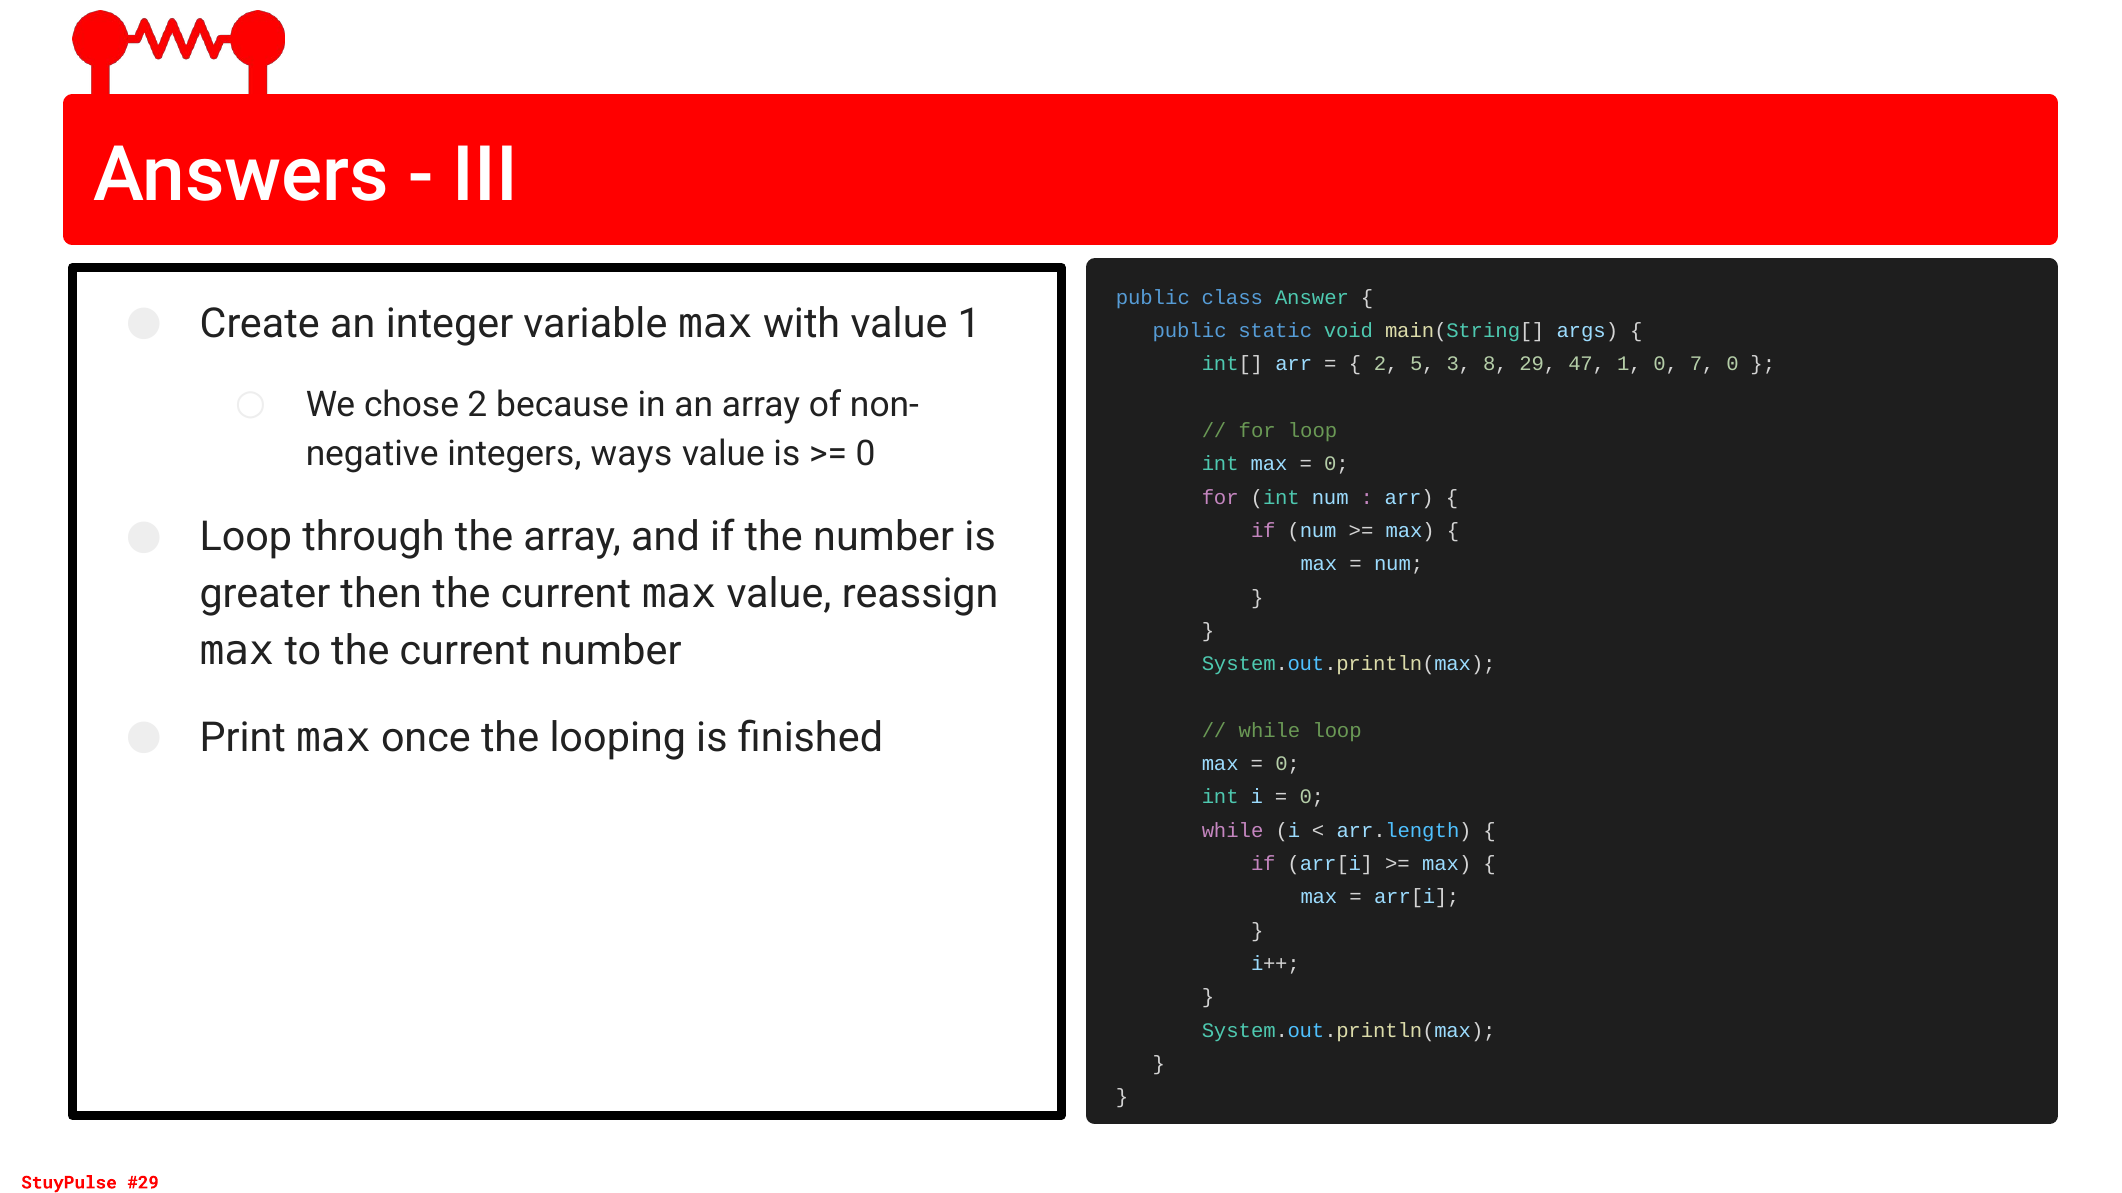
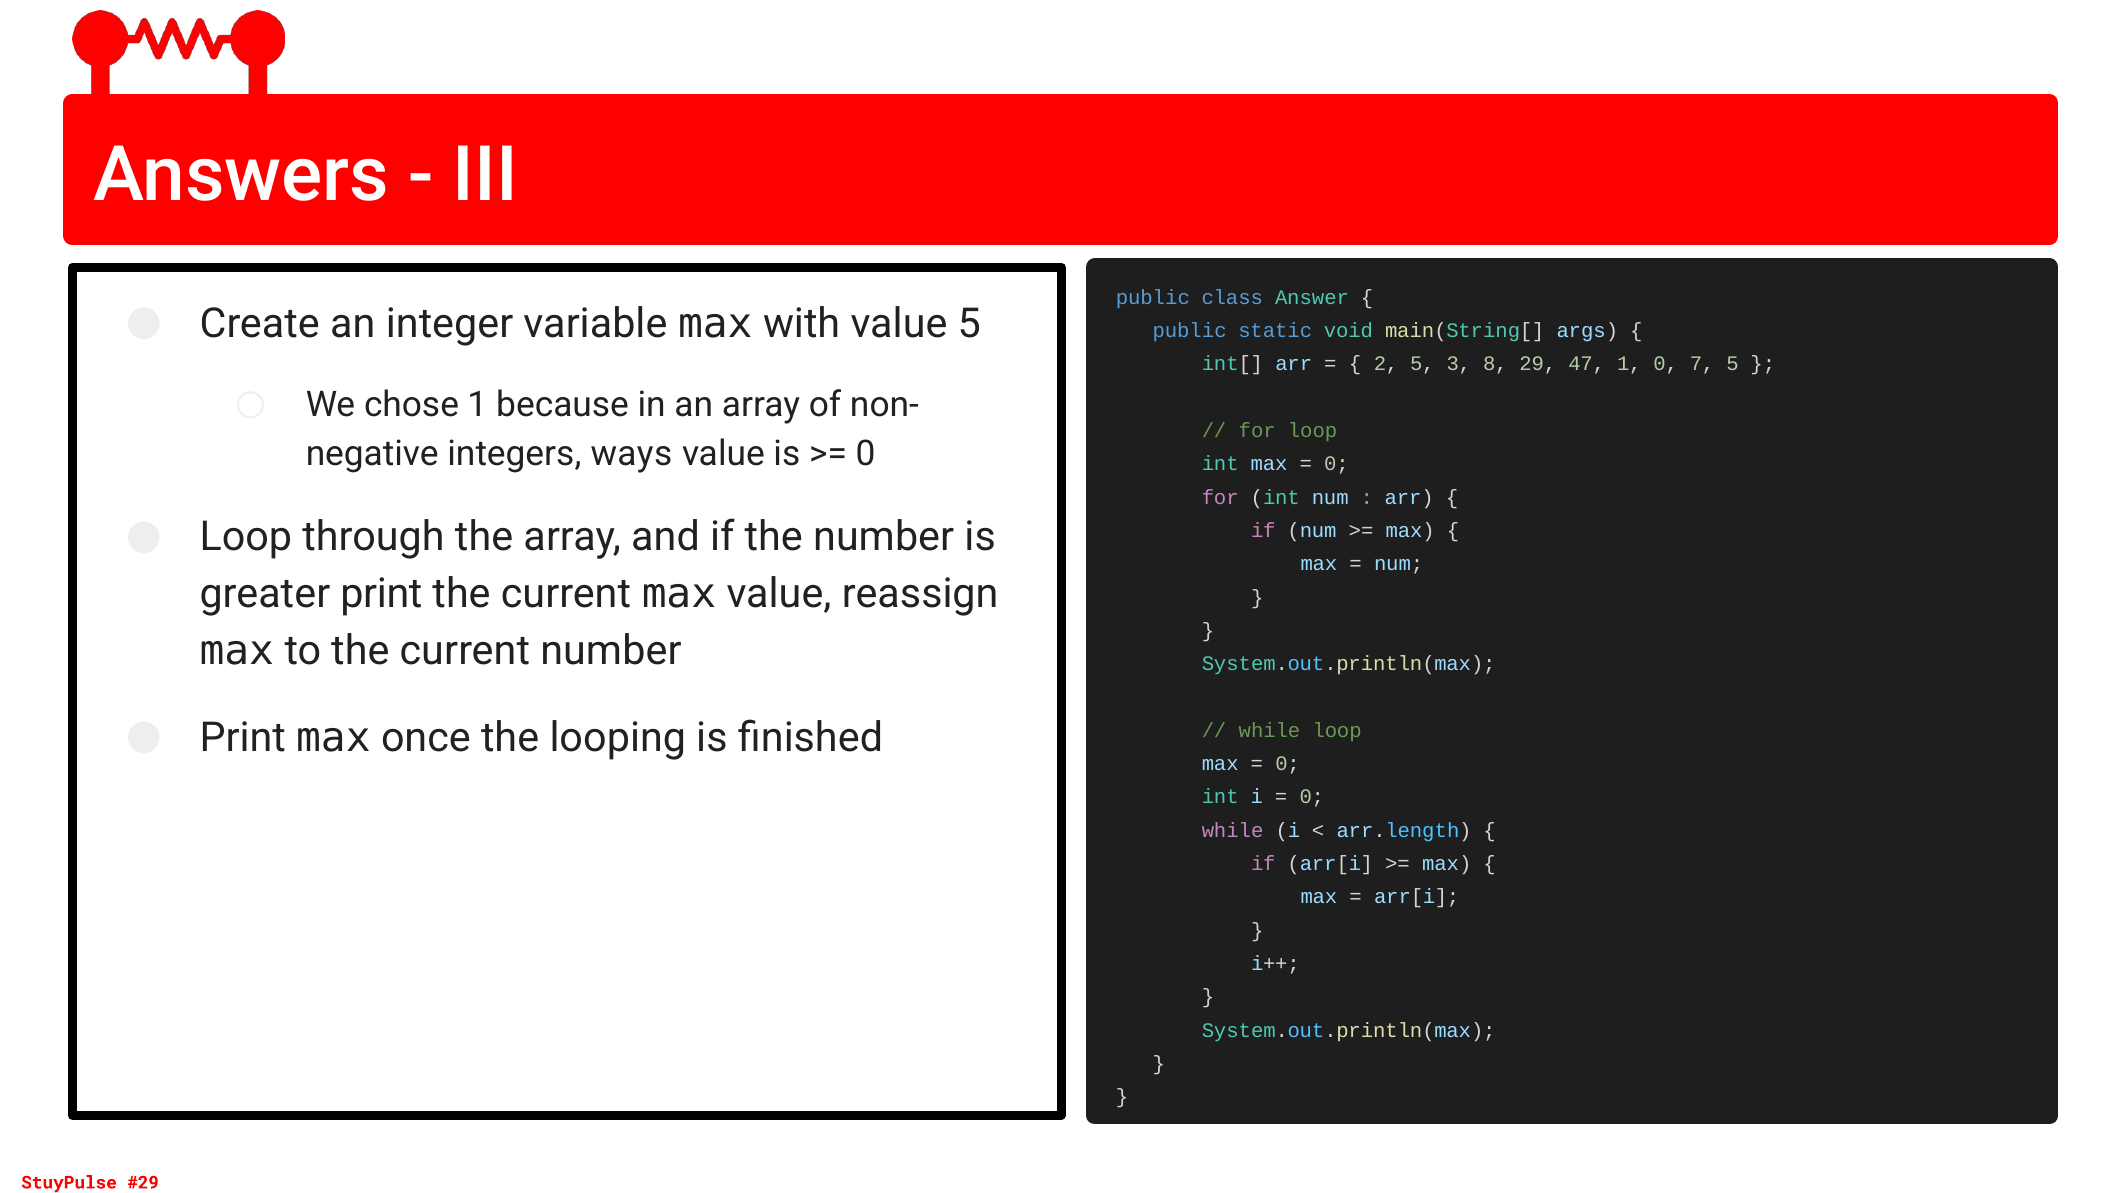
value 1: 1 -> 5 (969, 324)
7 0: 0 -> 5 (1733, 364)
chose 2: 2 -> 1 (477, 405)
greater then: then -> print (381, 594)
